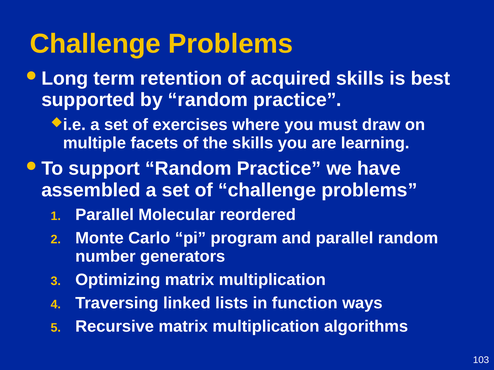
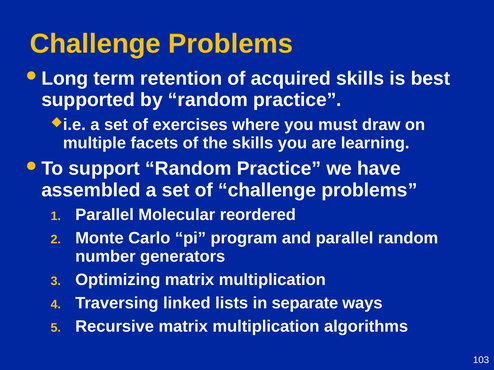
function: function -> separate (305, 303)
